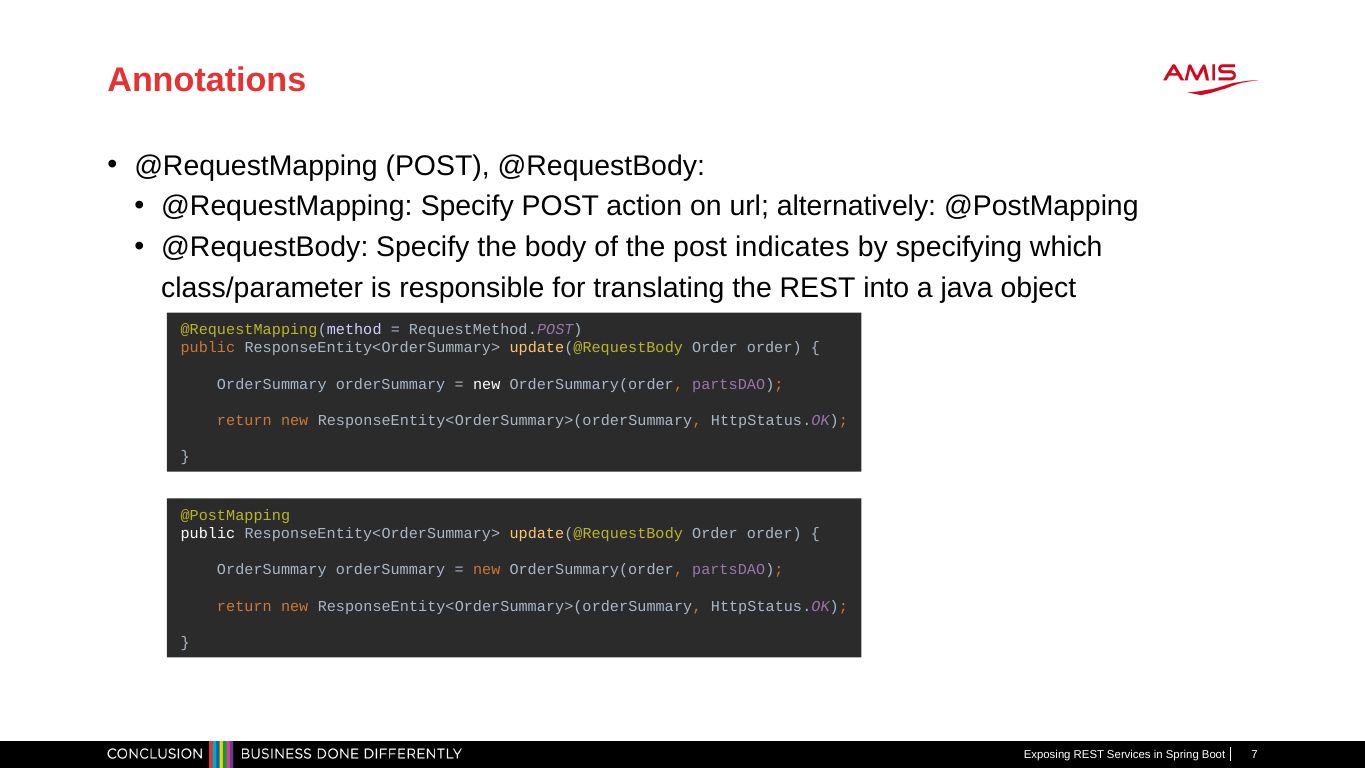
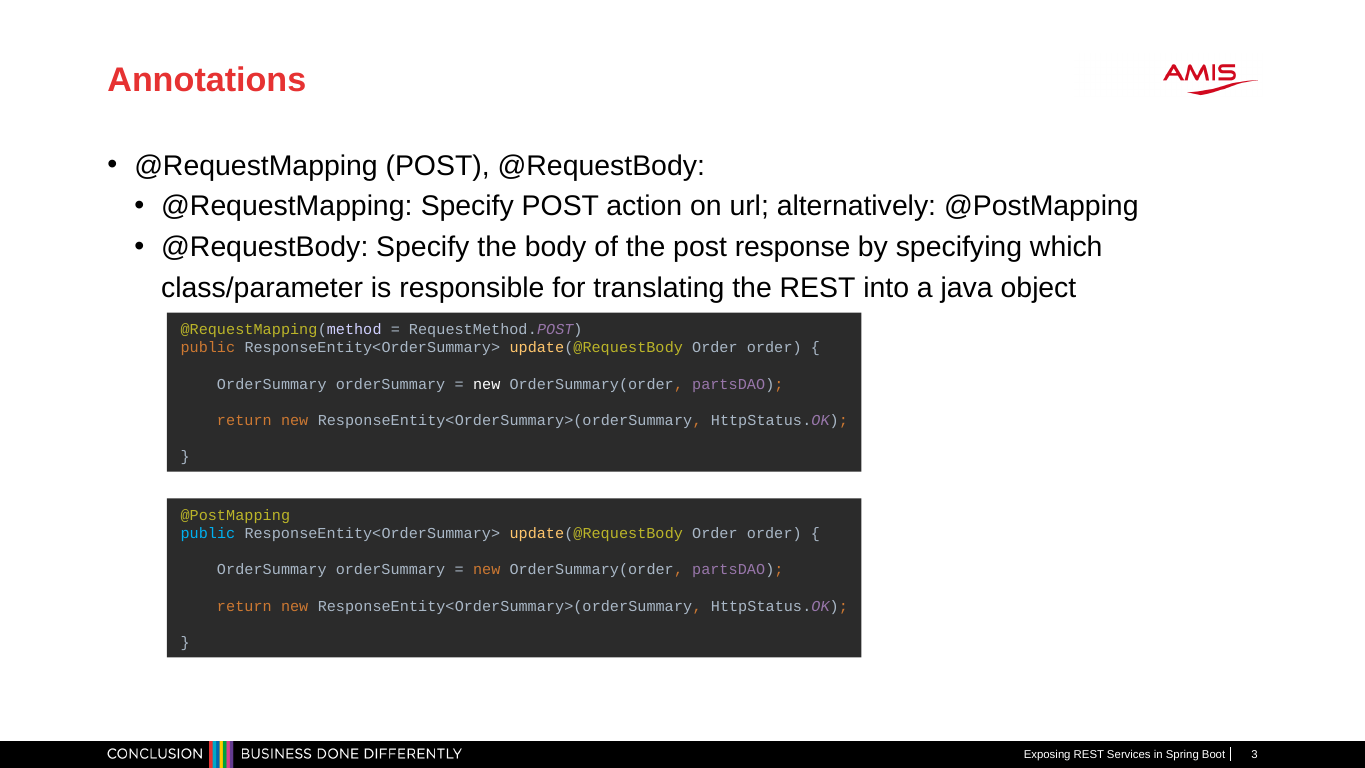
indicates: indicates -> response (793, 247)
public colour: white -> light blue (208, 533)
7: 7 -> 3 (1255, 755)
